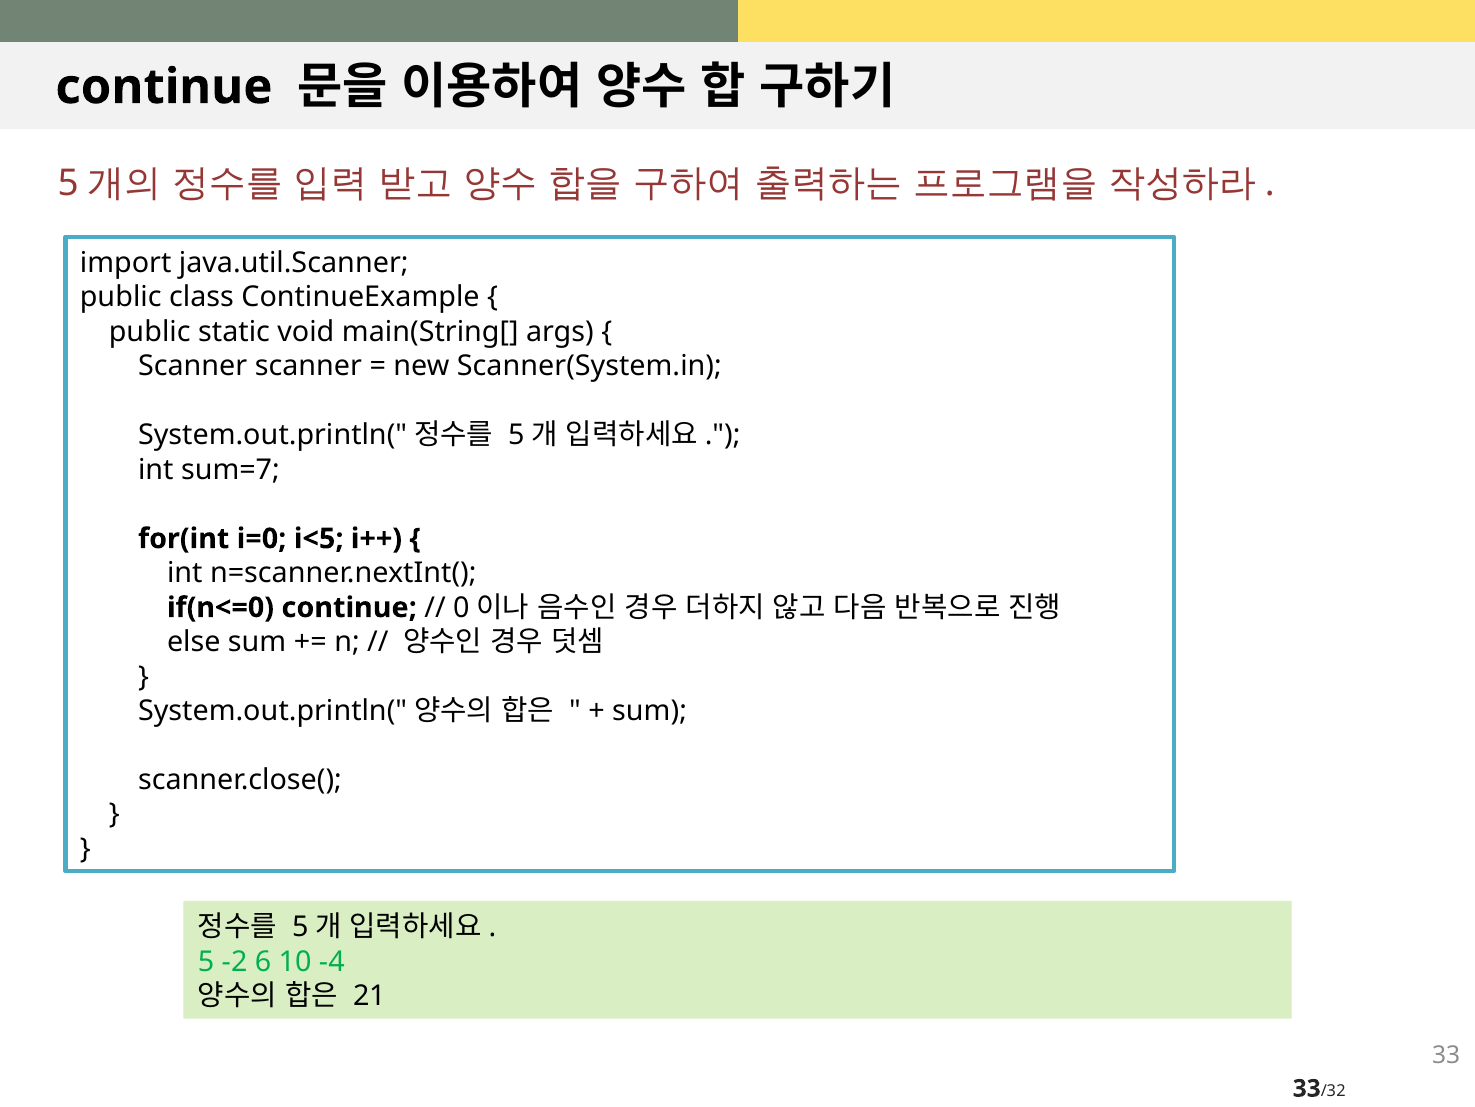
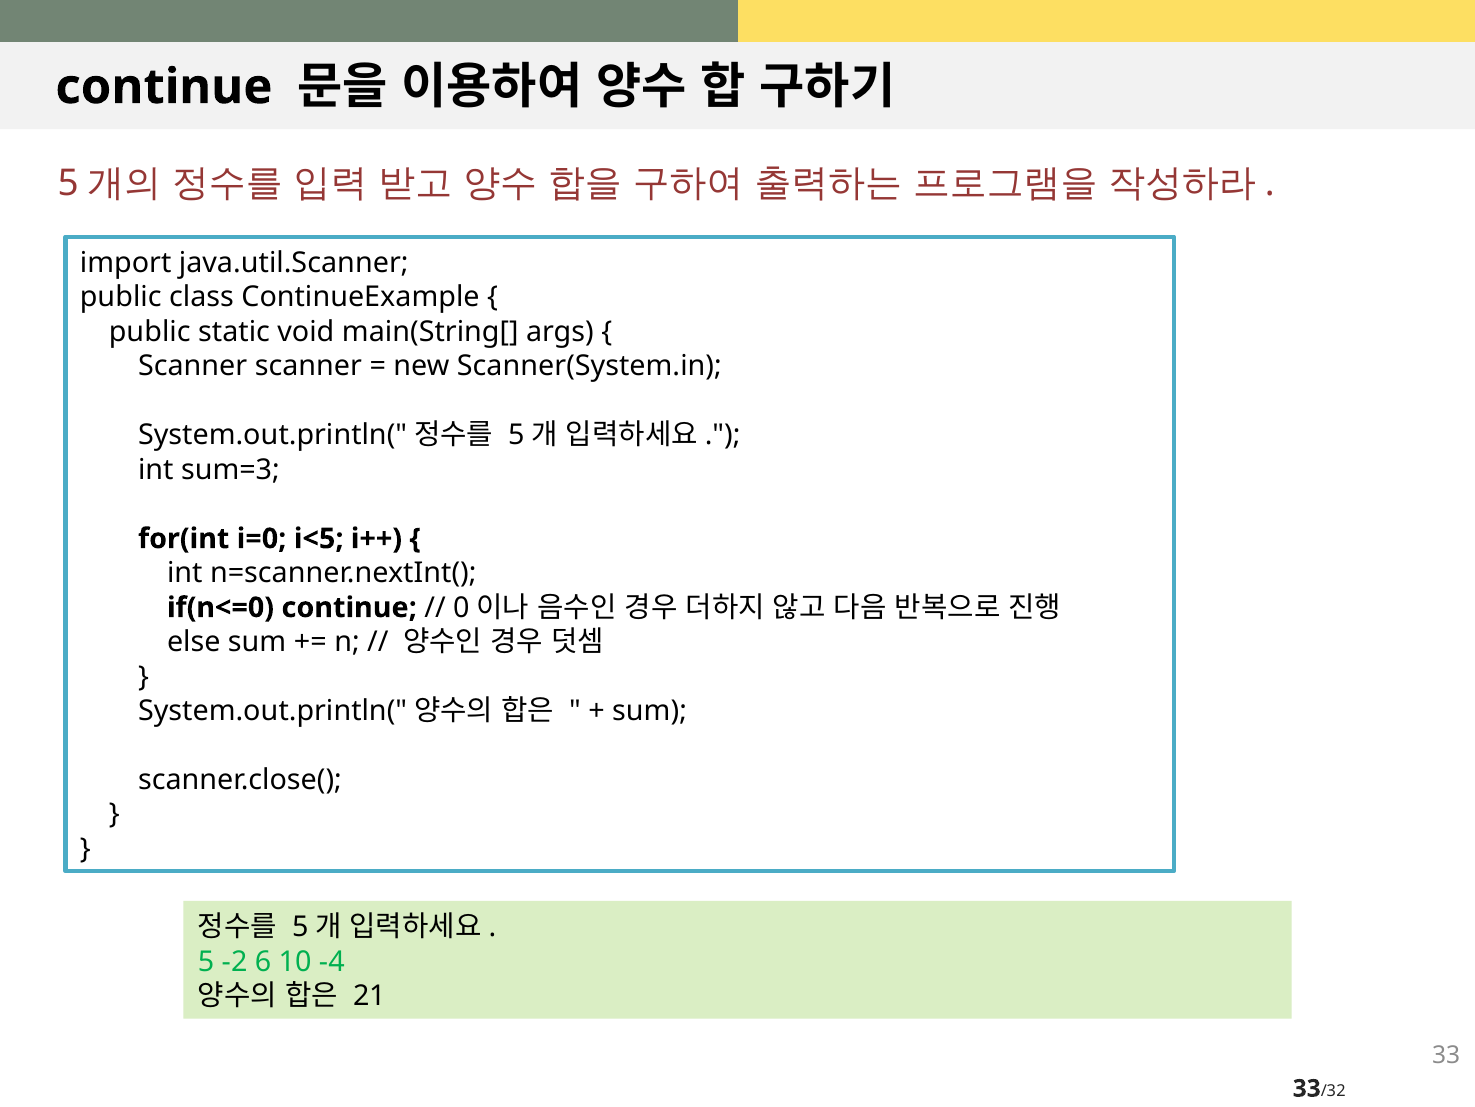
sum=7: sum=7 -> sum=3 (230, 470)
